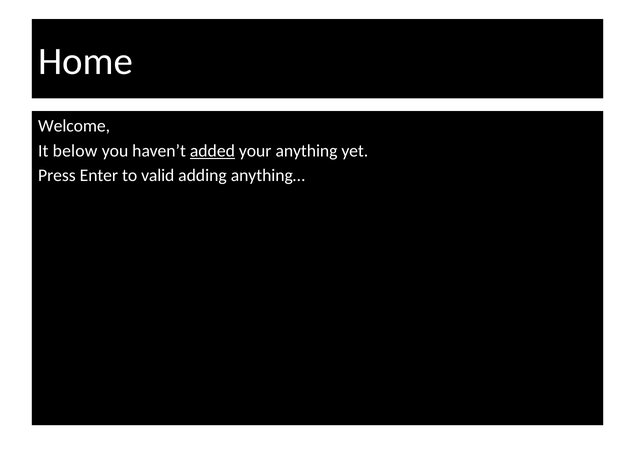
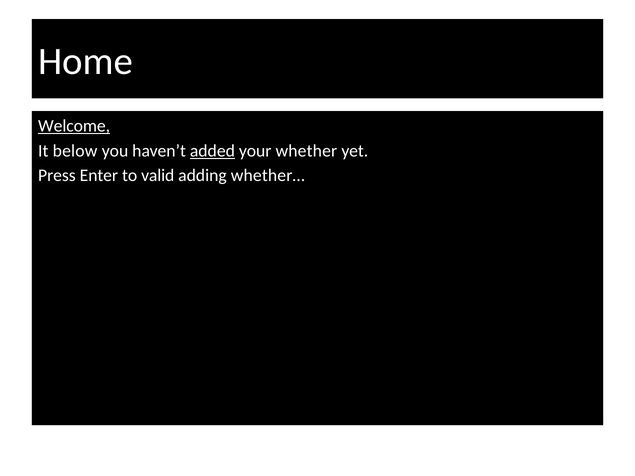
Welcome underline: none -> present (74, 126)
anything: anything -> whether (306, 151)
anything…: anything… -> whether… (268, 176)
